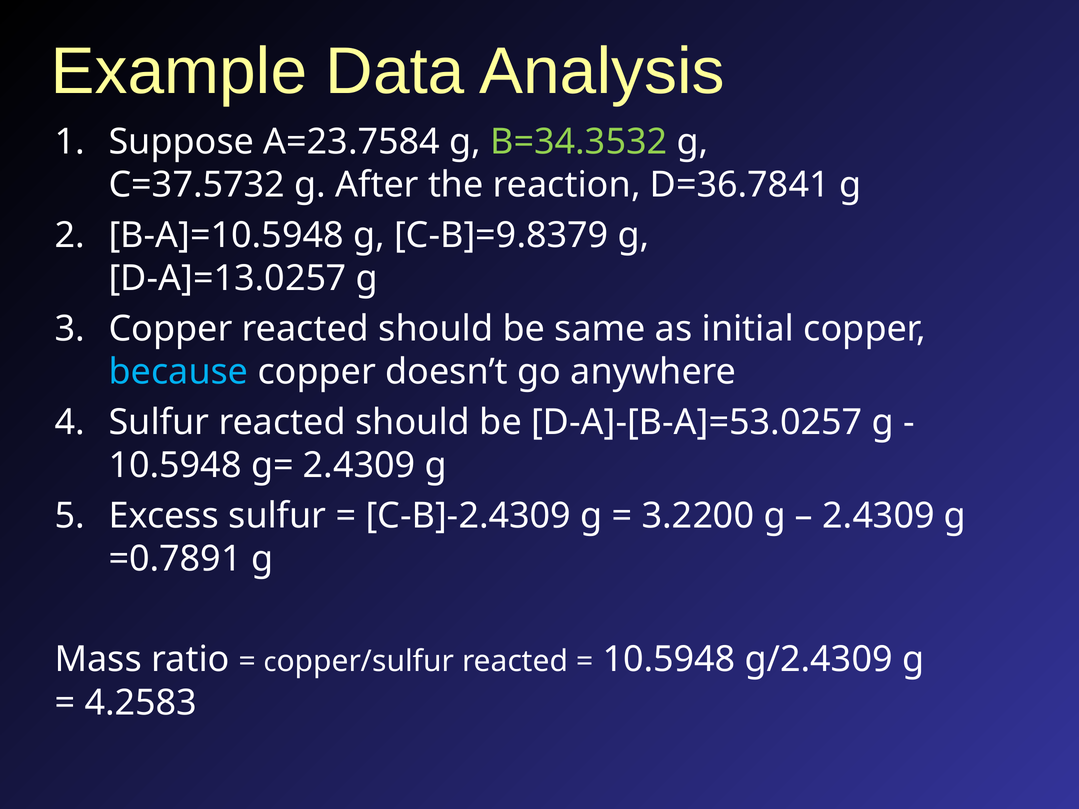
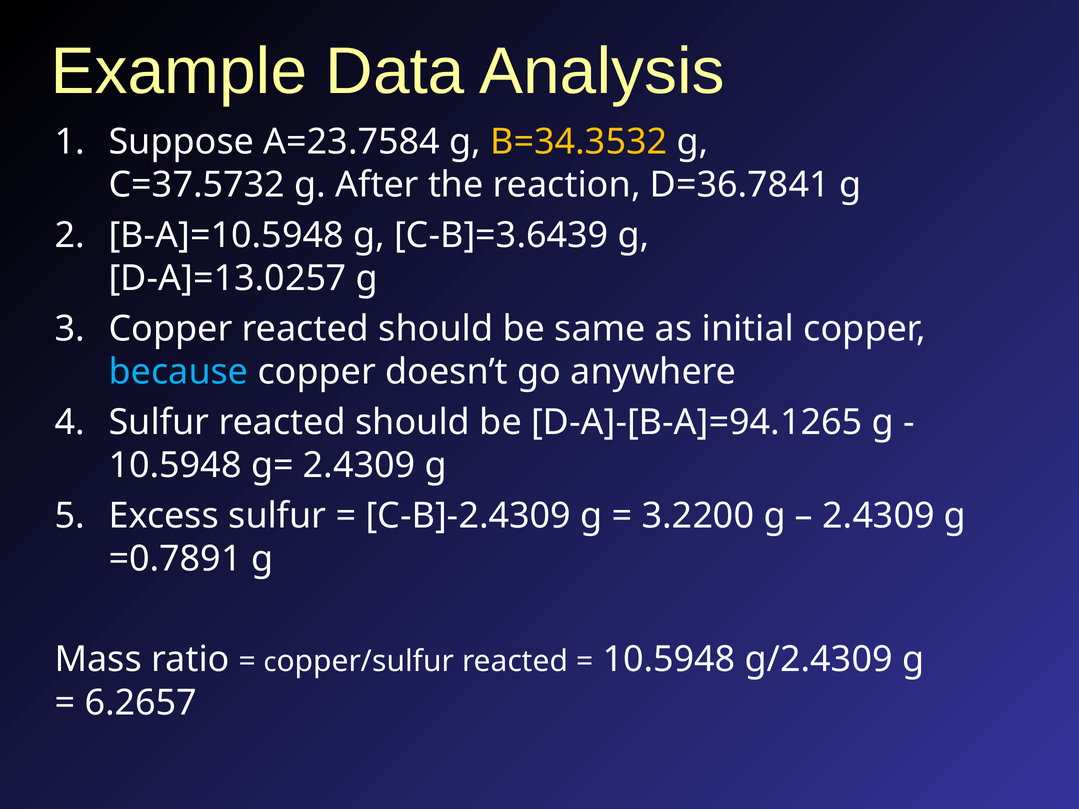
B=34.3532 colour: light green -> yellow (579, 142)
C-B]=9.8379: C-B]=9.8379 -> C-B]=3.6439 (501, 235)
D-A]-[B-A]=53.0257: D-A]-[B-A]=53.0257 -> D-A]-[B-A]=94.1265 (697, 422)
4.2583: 4.2583 -> 6.2657 (141, 703)
